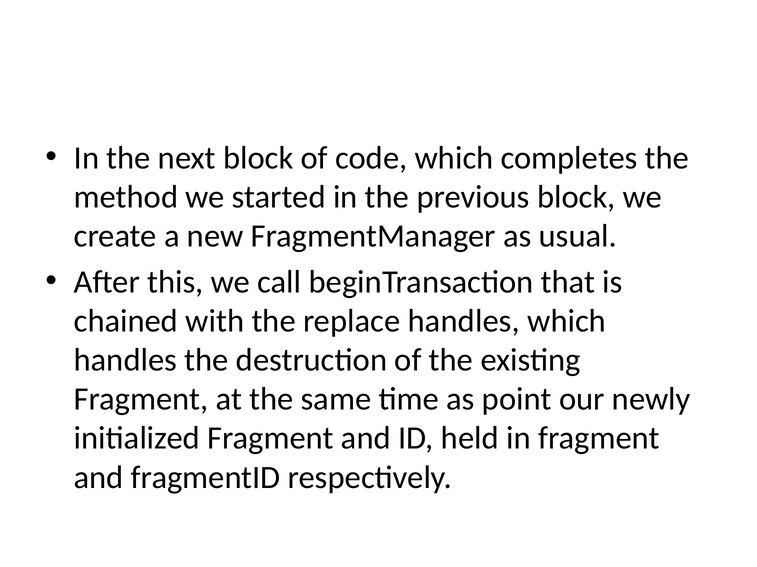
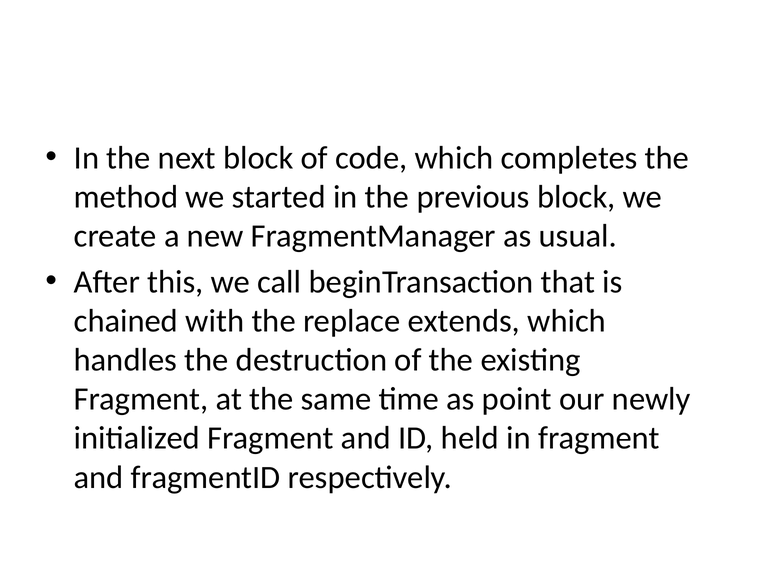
replace handles: handles -> extends (464, 321)
